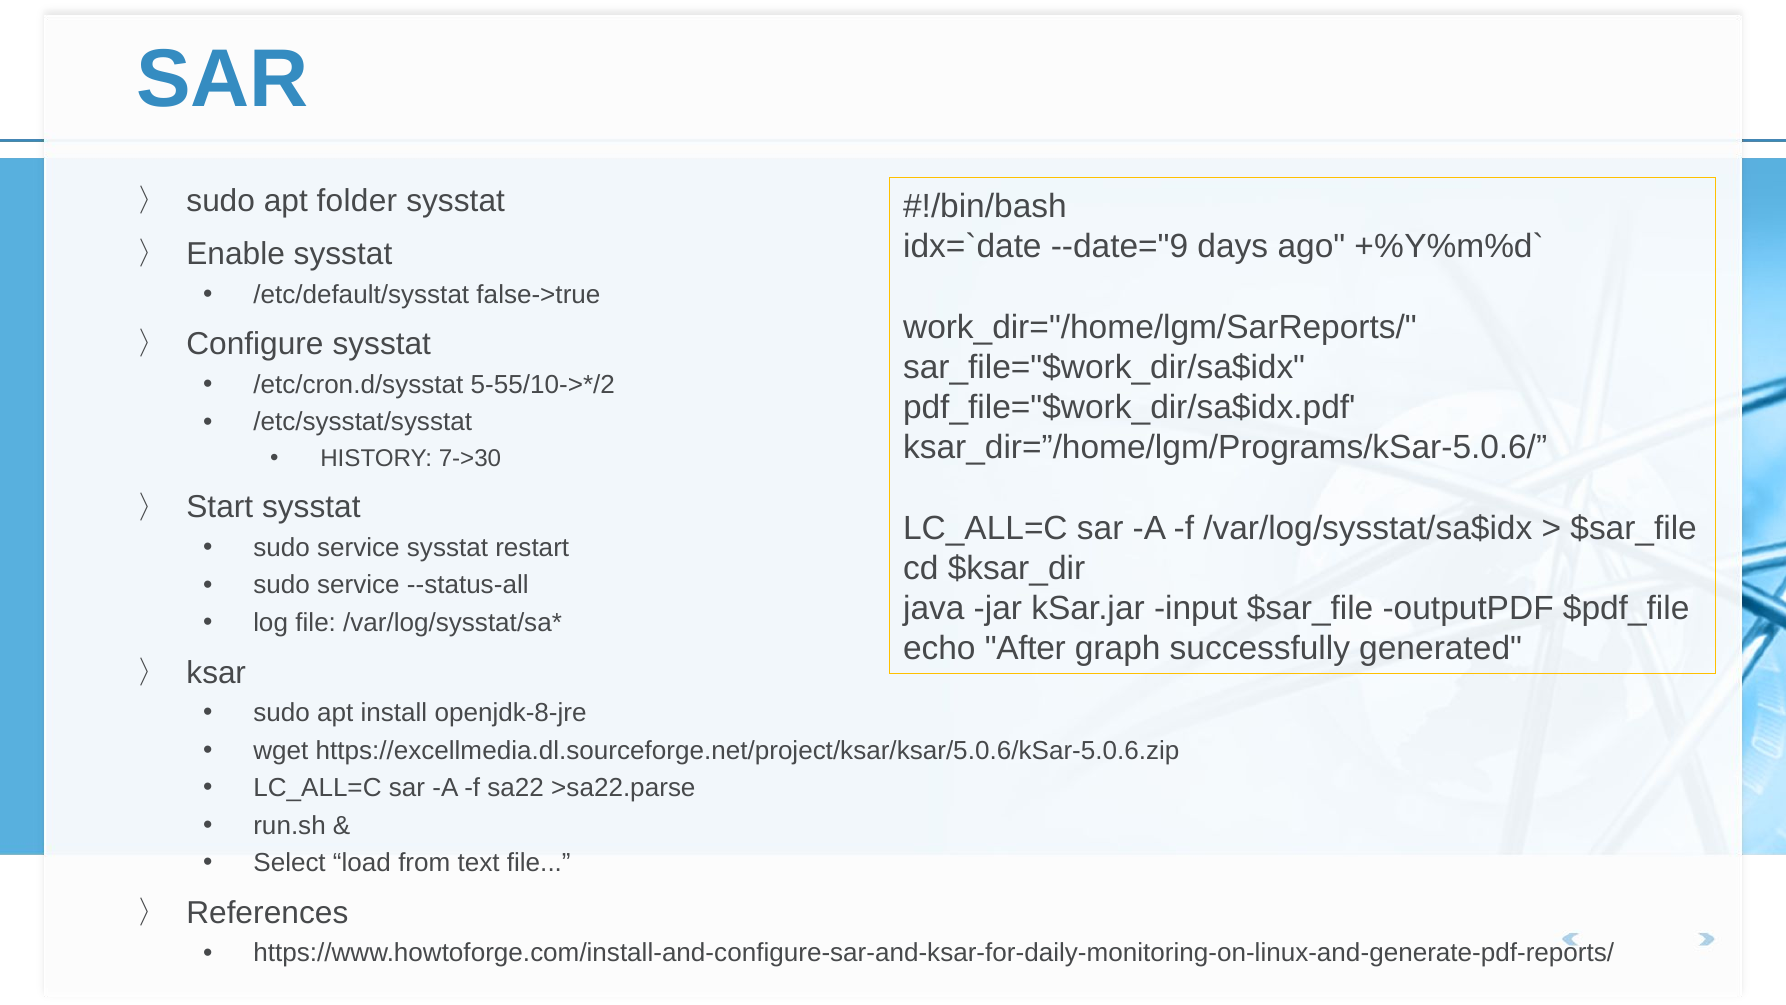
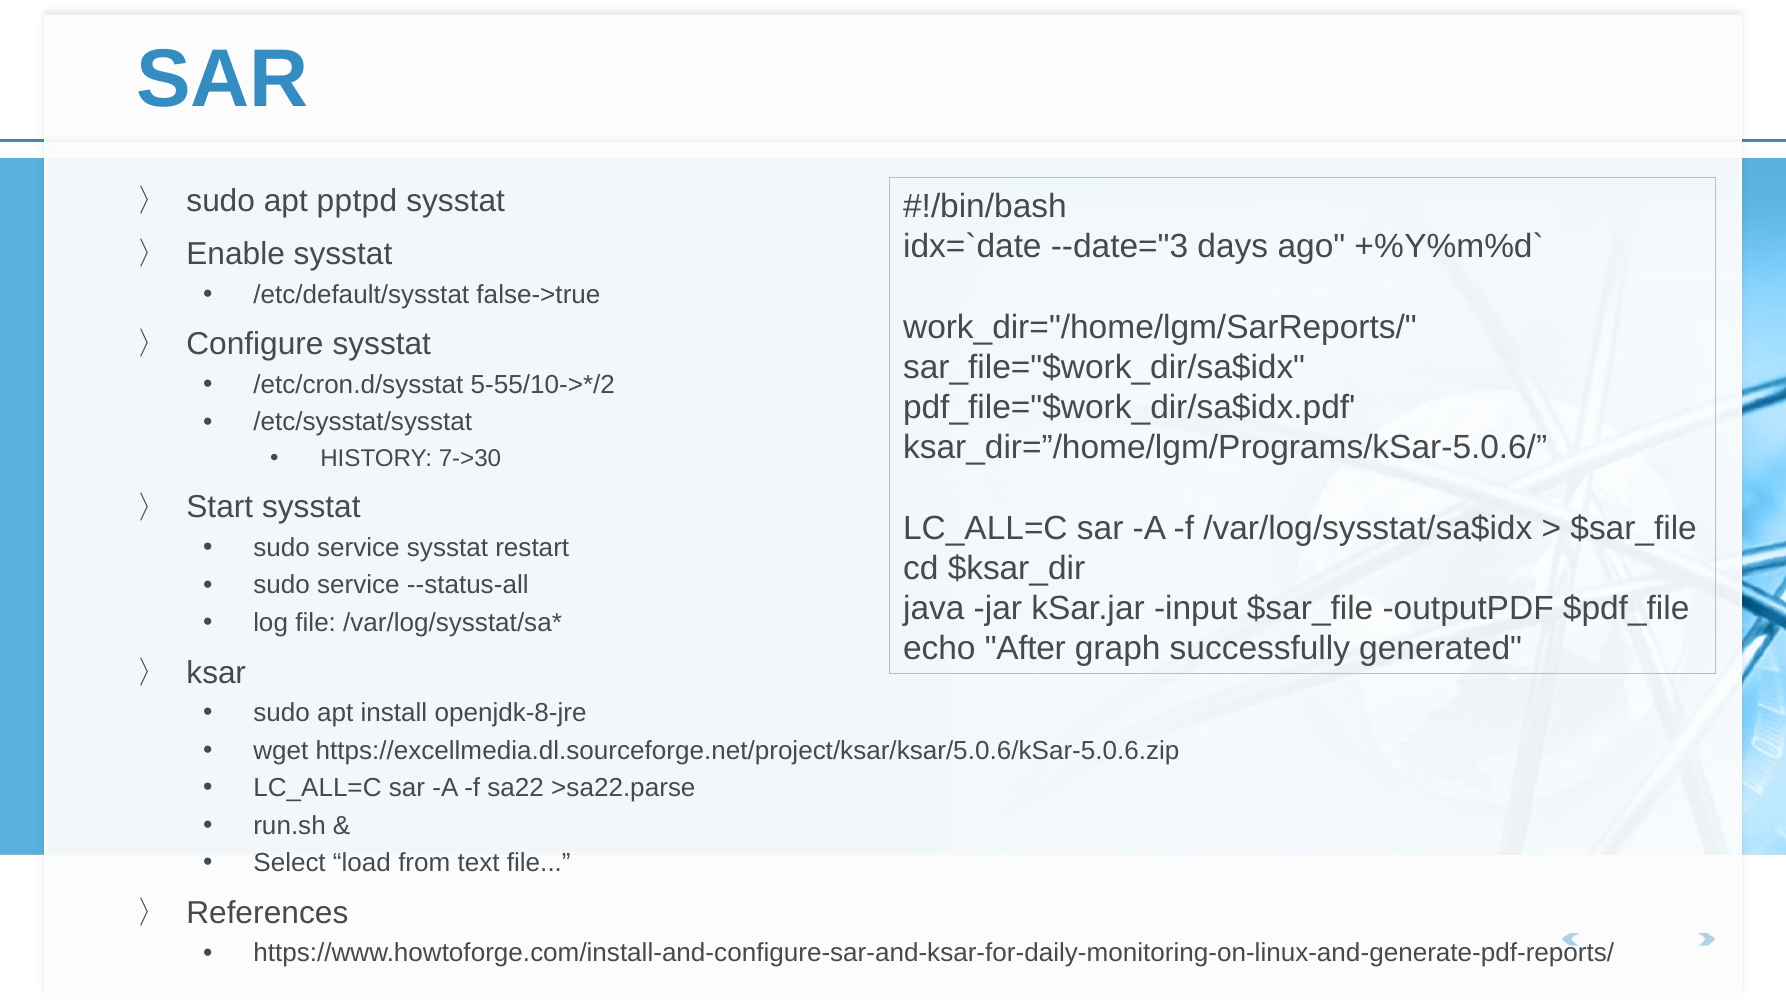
folder: folder -> pptpd (357, 201)
--date="9: --date="9 -> --date="3 (1119, 247)
